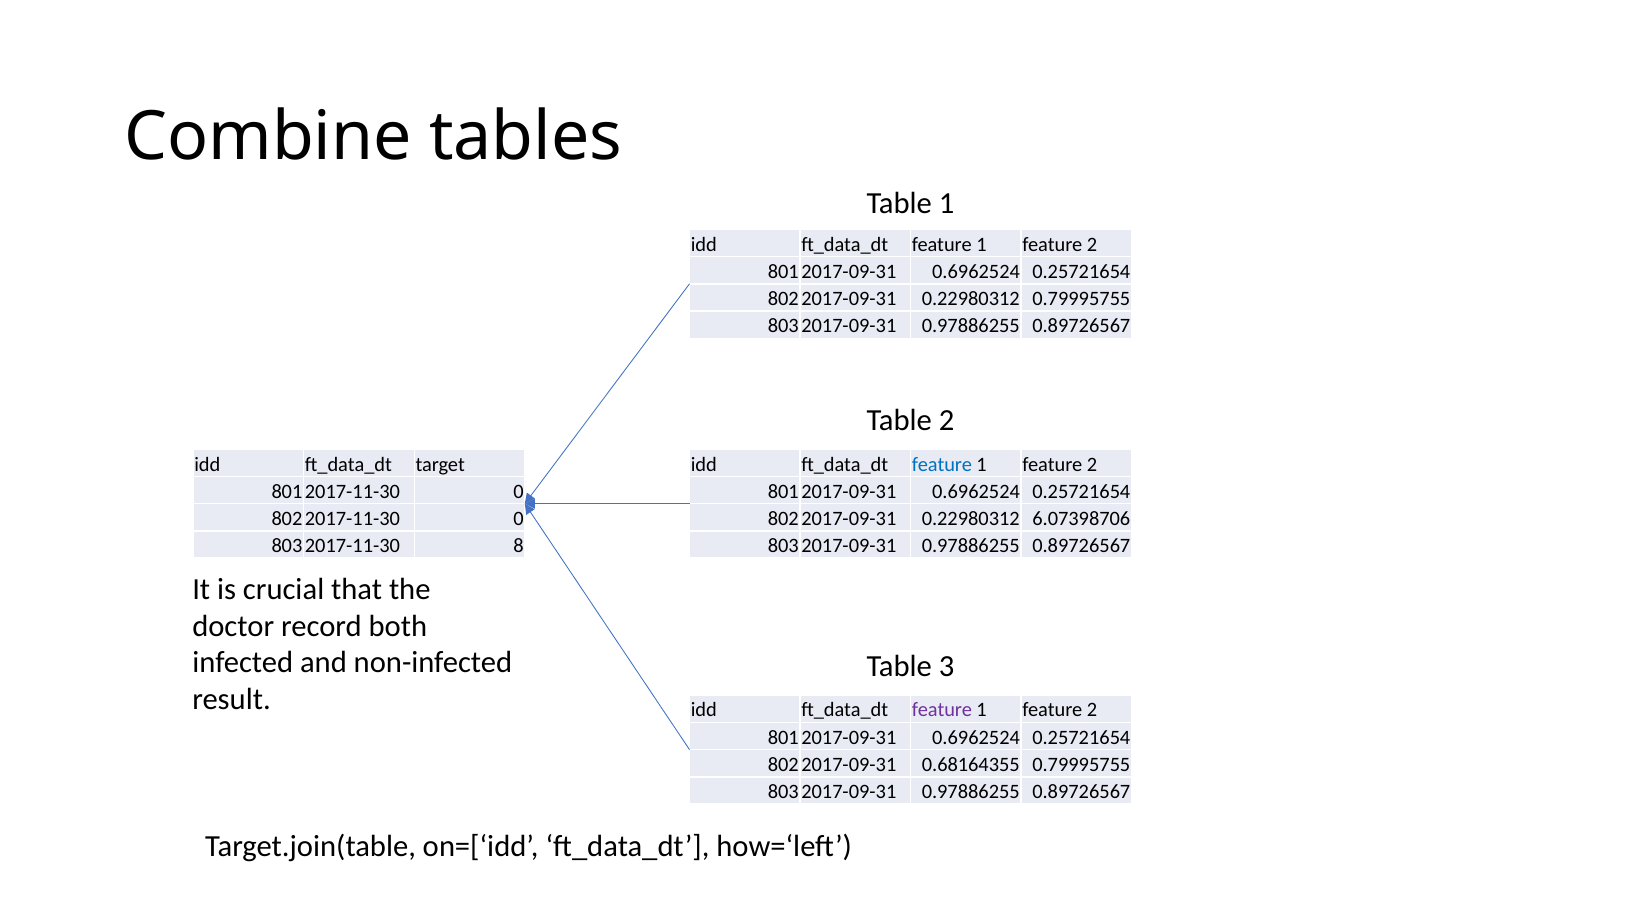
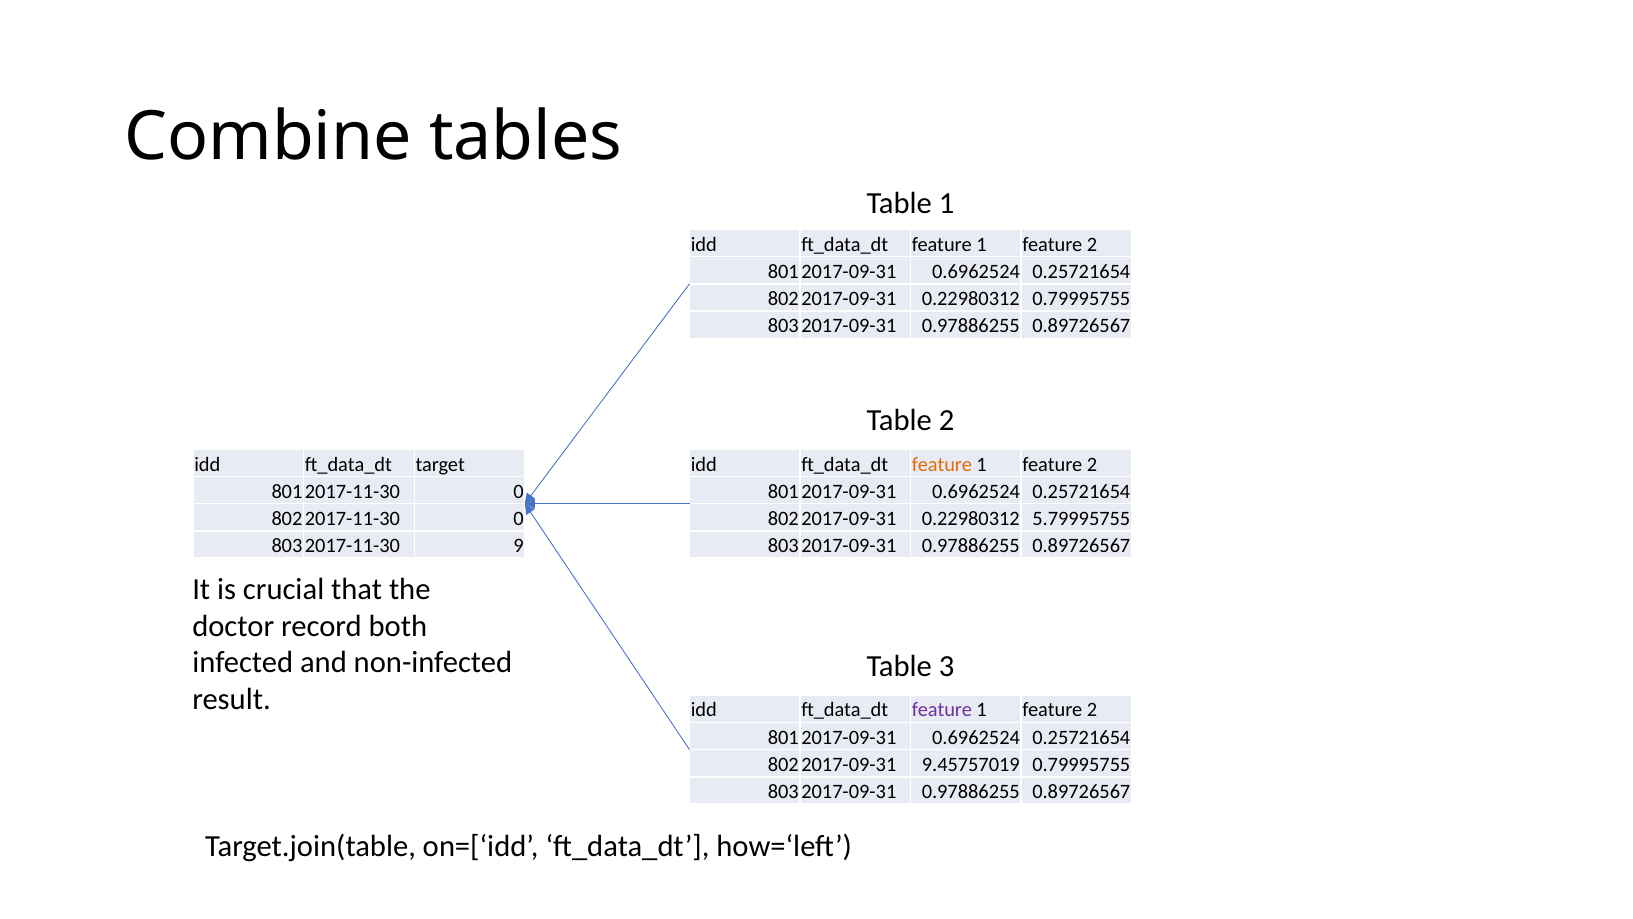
feature colour: blue -> orange (942, 464)
6.07398706: 6.07398706 -> 5.79995755 (1081, 518)
8: 8 -> 9 (519, 546)
0.68164355: 0.68164355 -> 9.45757019 (971, 764)
